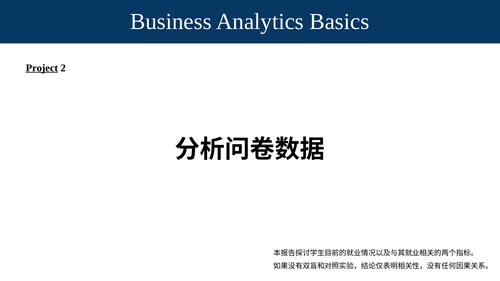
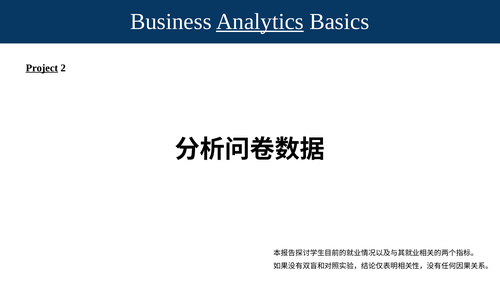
Analytics underline: none -> present (260, 22)
